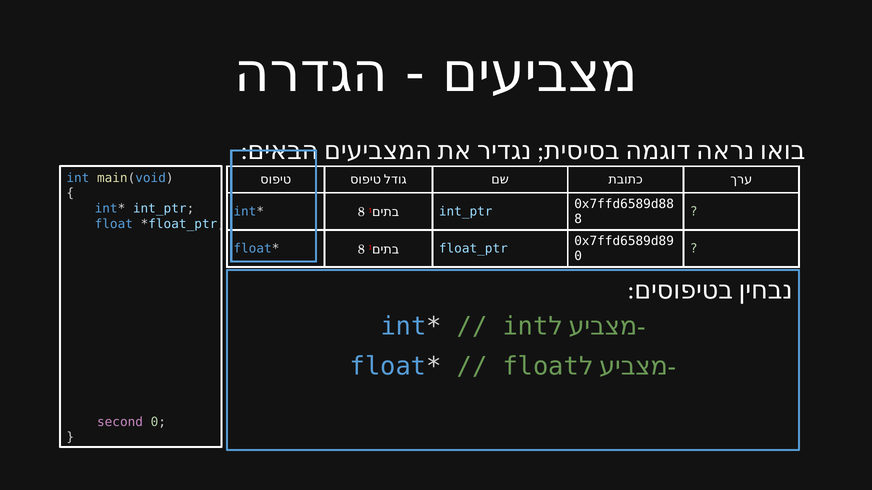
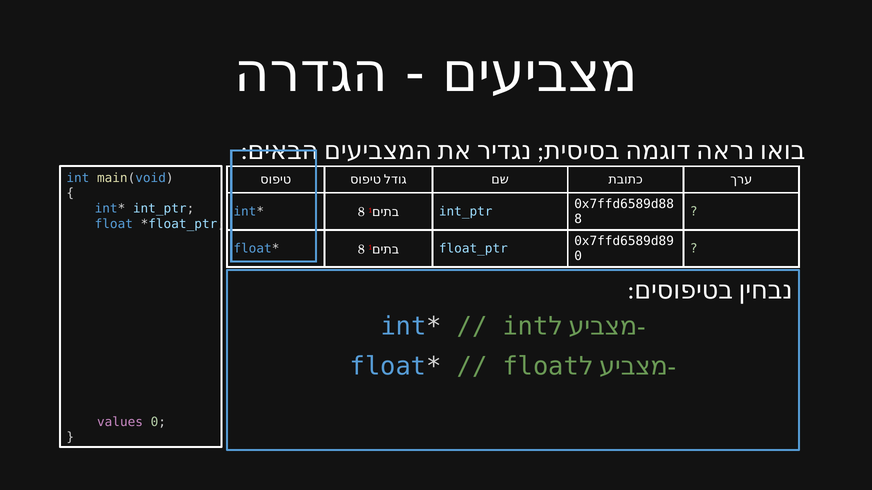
second: second -> values (120, 422)
